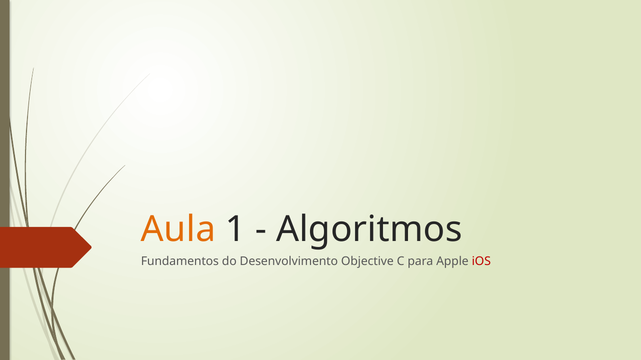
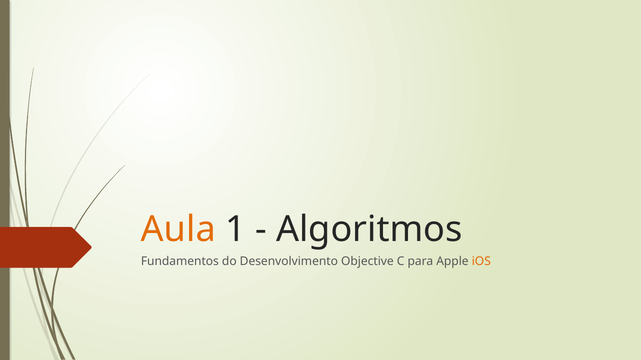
iOS colour: red -> orange (481, 262)
